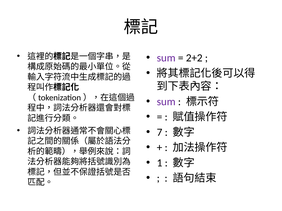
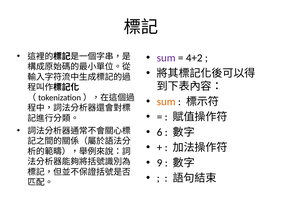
2+2: 2+2 -> 4+2 (194, 58)
sum colour: purple -> orange (166, 102)
7: 7 -> 6 (160, 133)
1: 1 -> 9 (160, 163)
